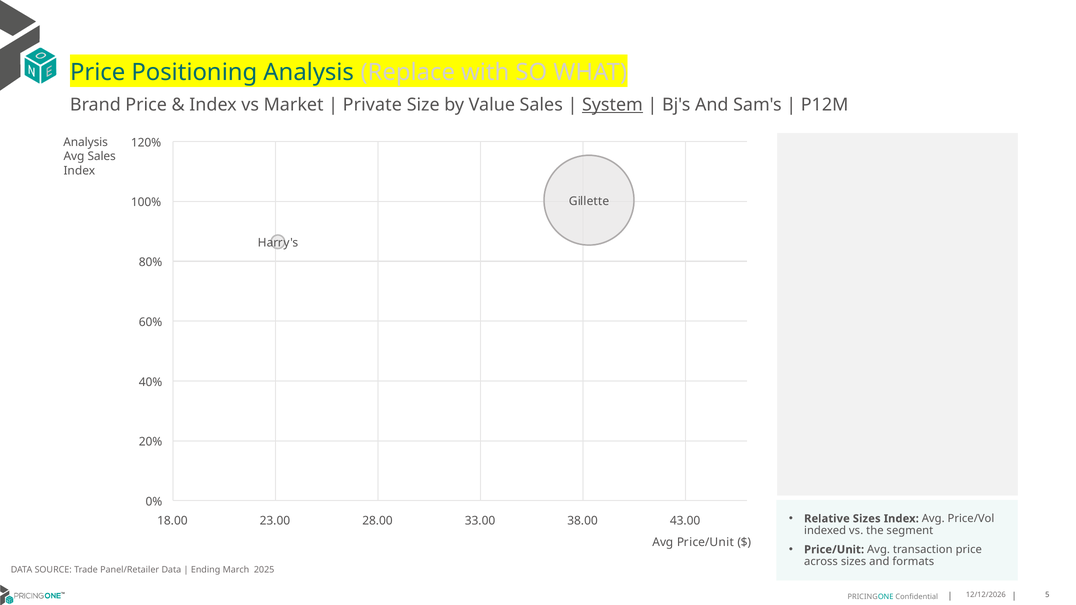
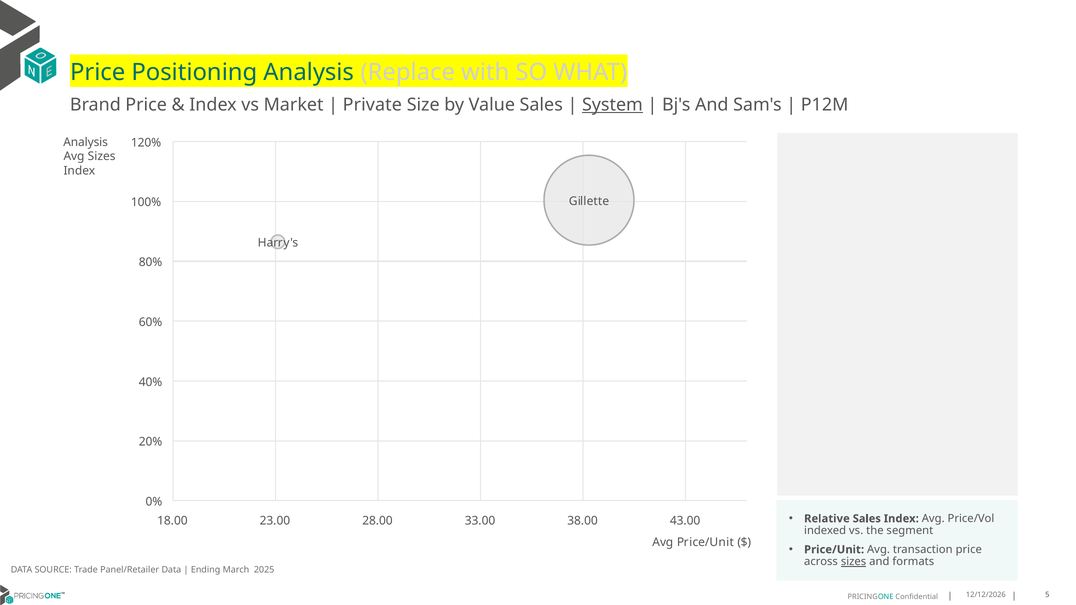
Avg Sales: Sales -> Sizes (102, 157)
Relative Sizes: Sizes -> Sales (867, 519)
sizes underline: none -> present (854, 562)
